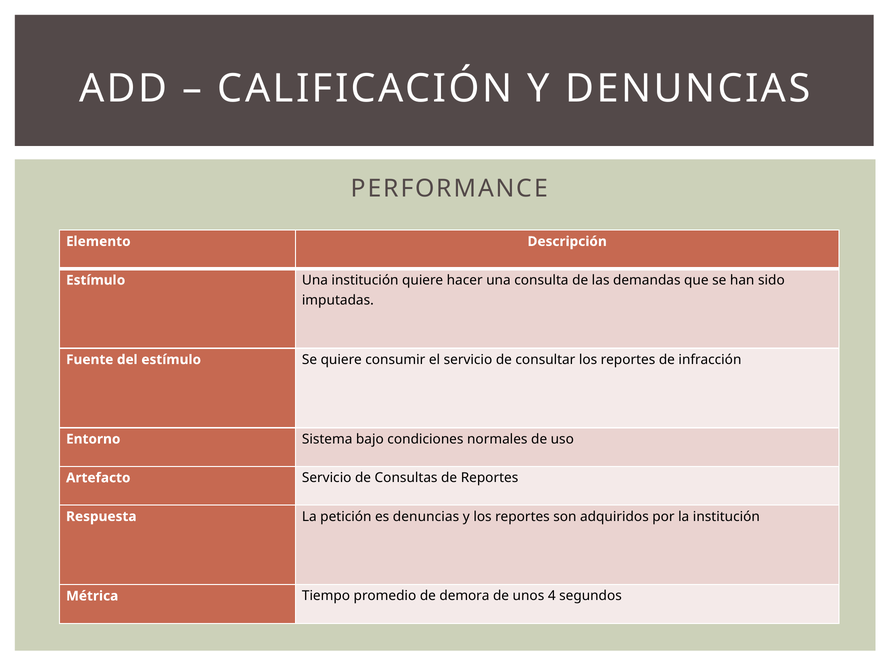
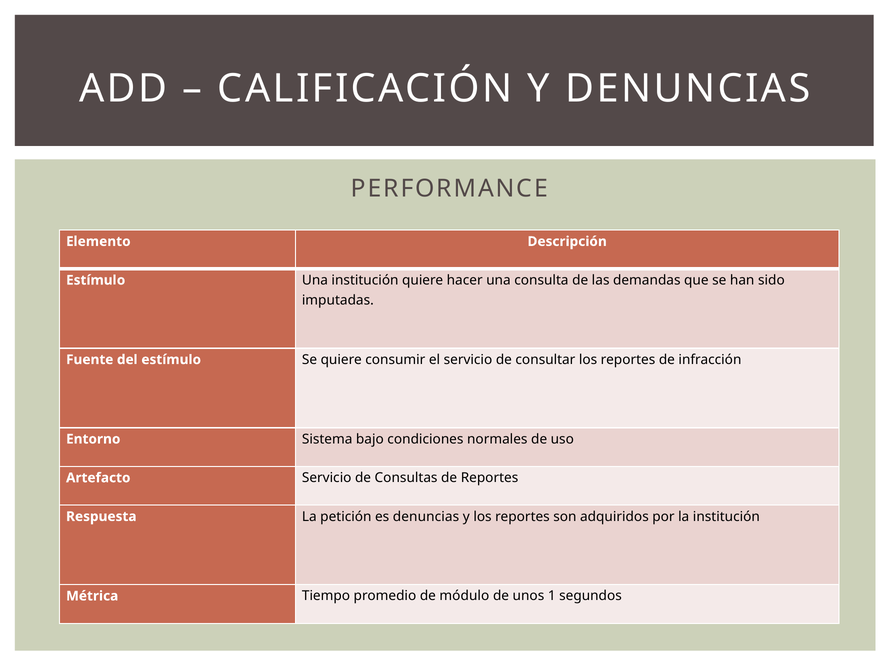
demora: demora -> módulo (464, 596)
4: 4 -> 1 (552, 596)
